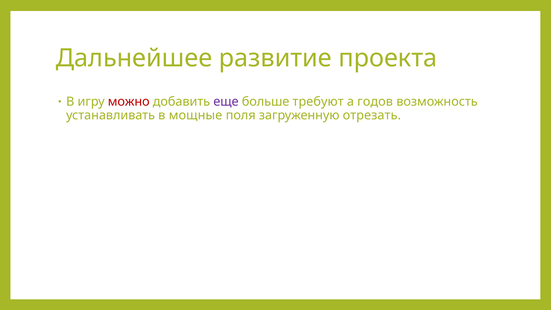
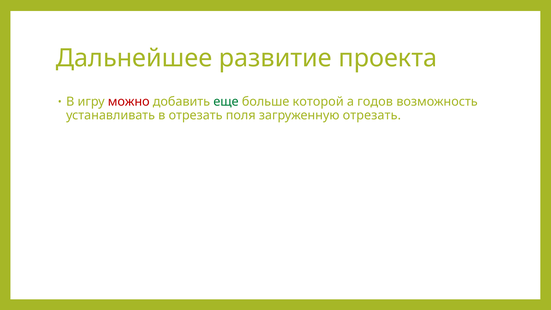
еще colour: purple -> green (226, 102)
требуют: требуют -> которой (318, 102)
в мощные: мощные -> отрезать (196, 115)
